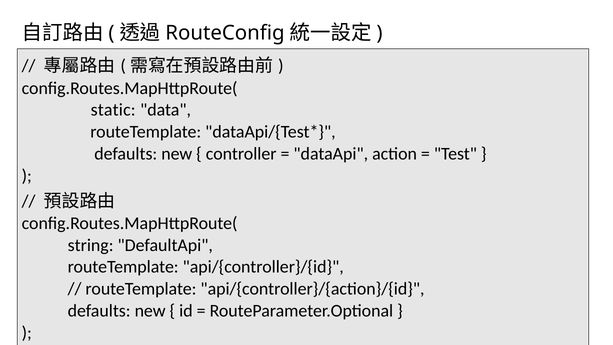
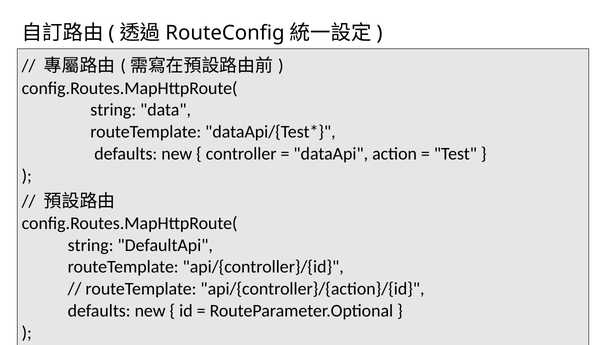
static: static -> string (113, 110)
